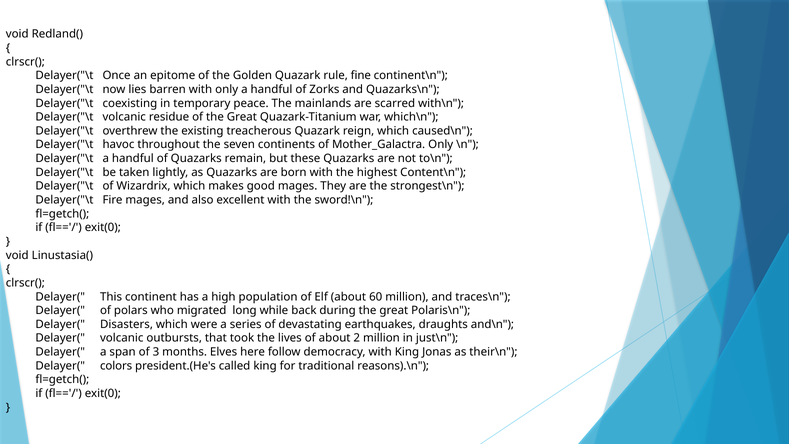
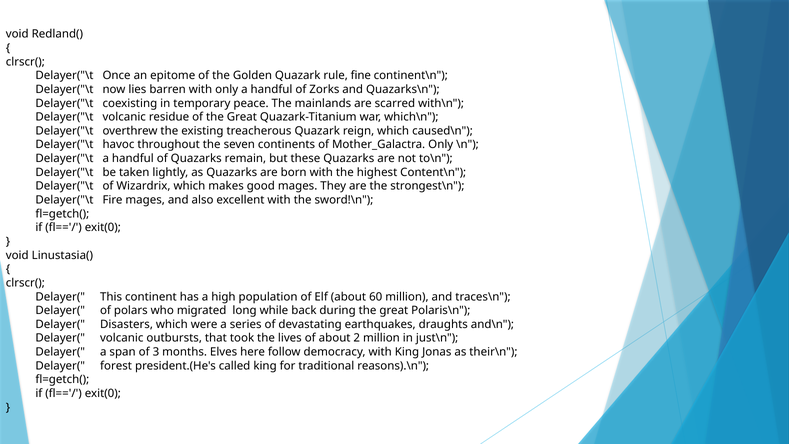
colors: colors -> forest (116, 366)
